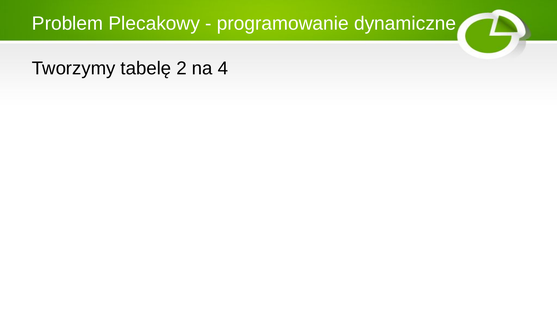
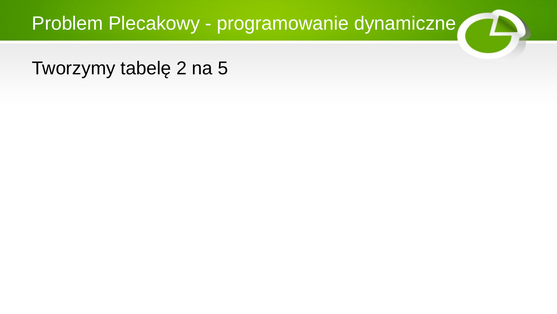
4: 4 -> 5 (223, 68)
